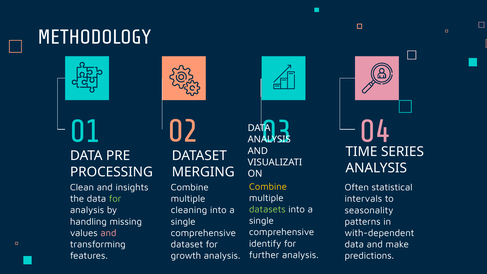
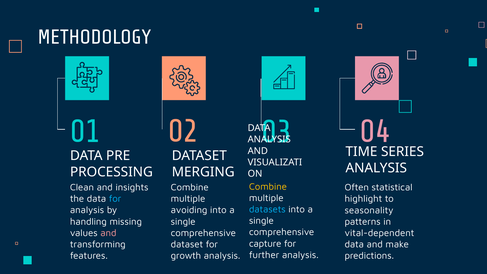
for colour: light green -> light blue (115, 199)
intervals: intervals -> highlight (363, 199)
datasets colour: light green -> light blue (267, 209)
cleaning: cleaning -> avoiding (189, 210)
with-dependent: with-dependent -> vital-dependent (379, 233)
identify: identify -> capture (265, 244)
